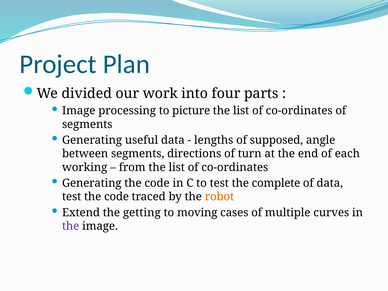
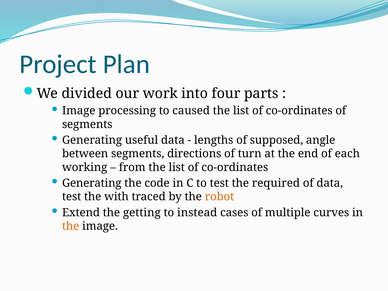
picture: picture -> caused (191, 111)
complete: complete -> required (276, 183)
test the code: code -> with (116, 197)
moving: moving -> instead (197, 213)
the colour: purple -> orange (71, 226)
